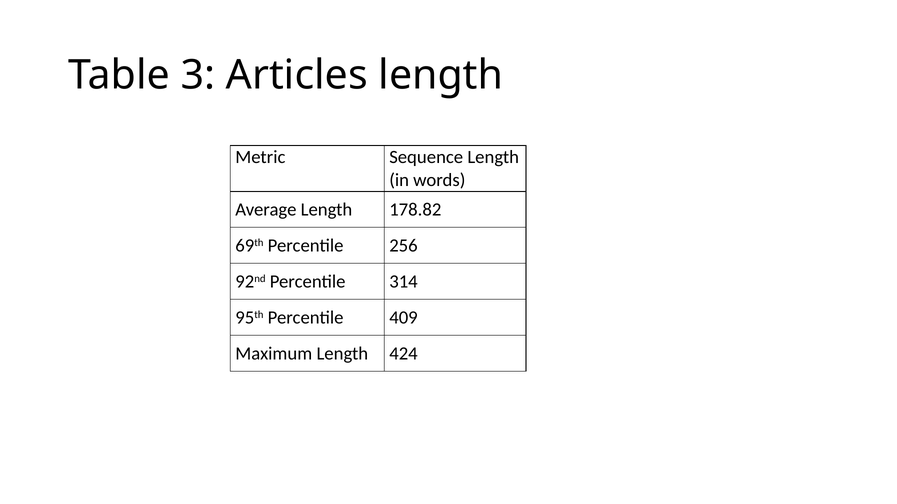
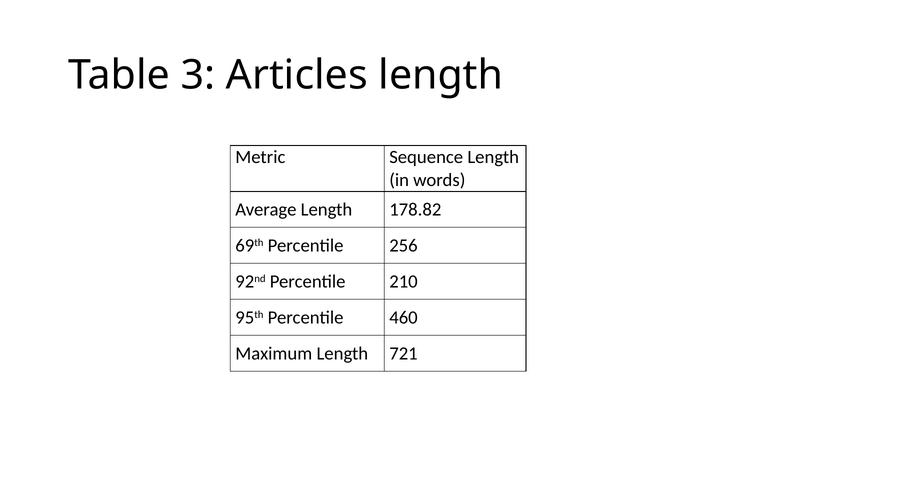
314: 314 -> 210 (403, 282)
409: 409 -> 460 (403, 318)
424: 424 -> 721 (403, 354)
